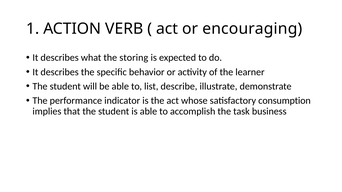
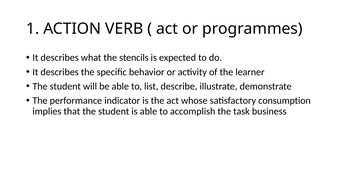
encouraging: encouraging -> programmes (252, 29)
storing: storing -> stencils (134, 58)
